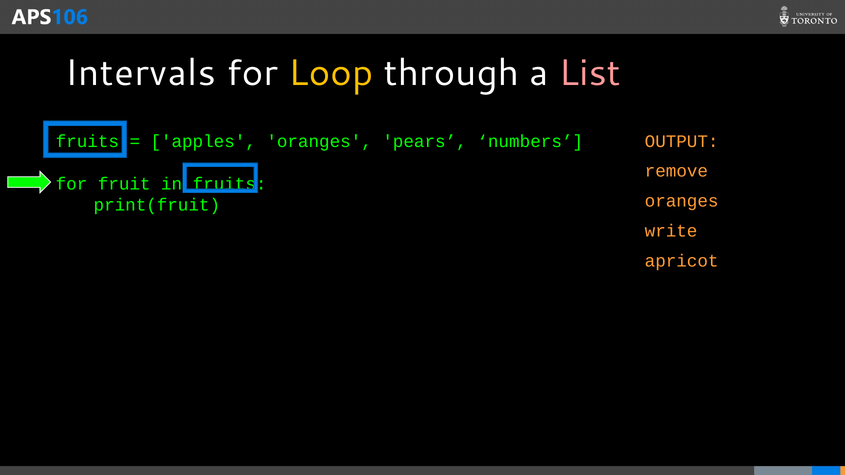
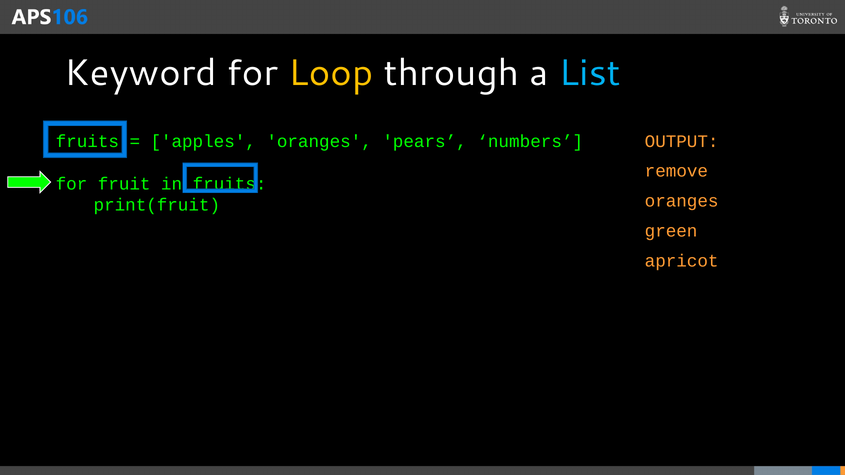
Intervals: Intervals -> Keyword (141, 73)
List colour: pink -> light blue (590, 73)
write: write -> green (671, 231)
